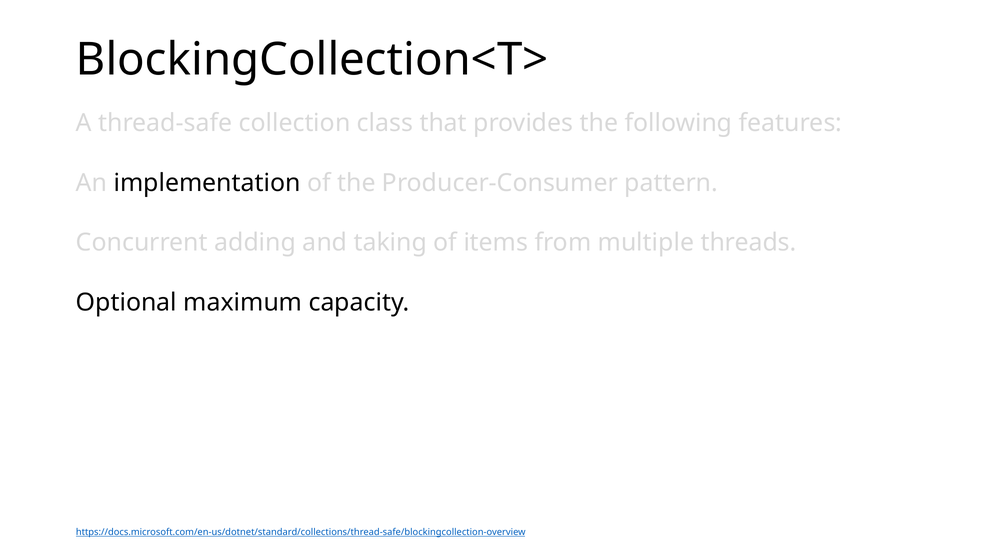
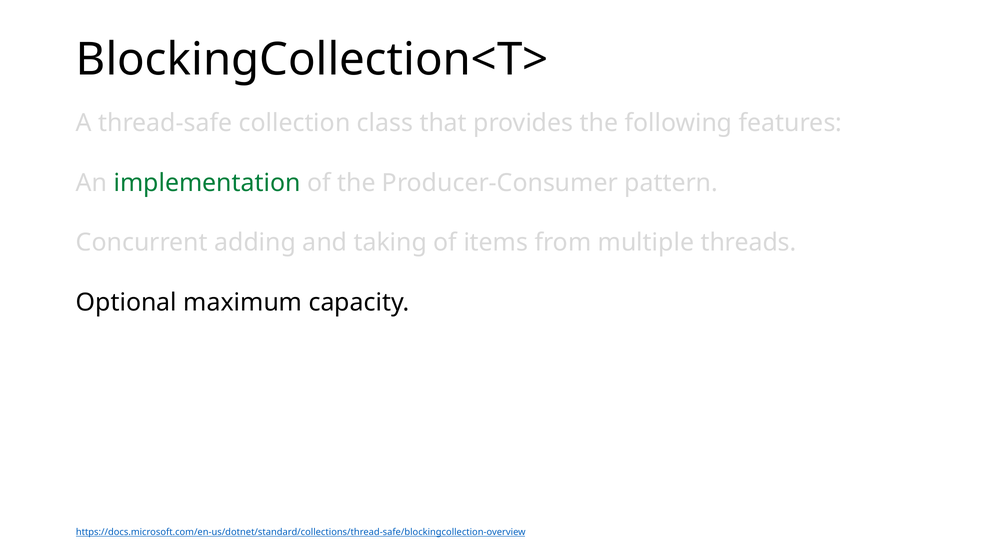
implementation colour: black -> green (207, 183)
